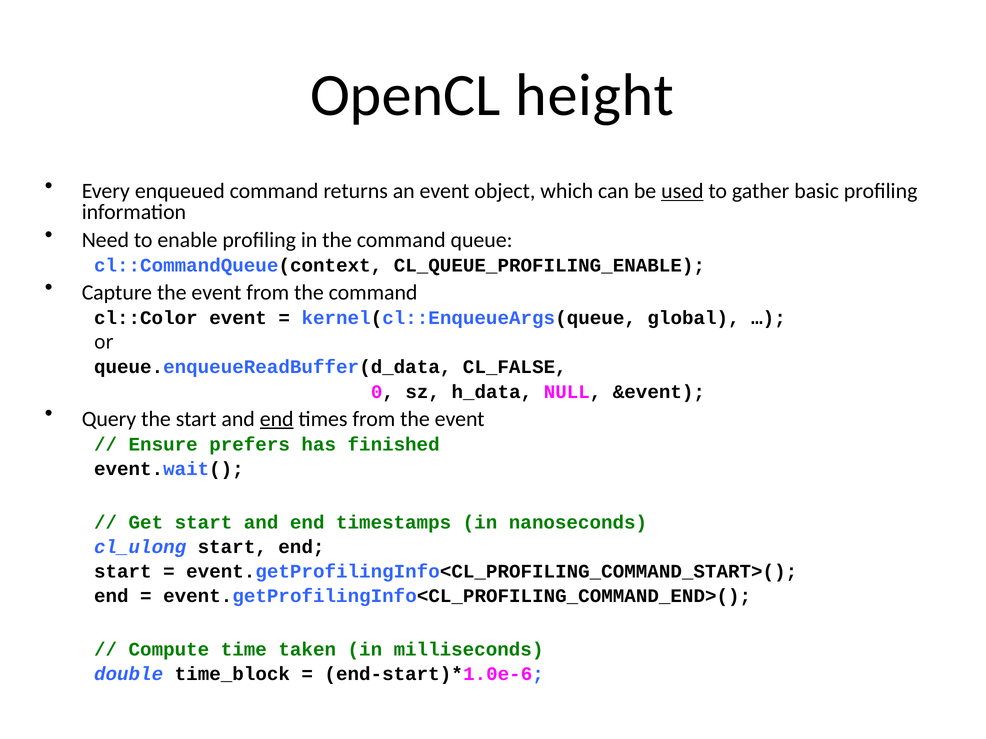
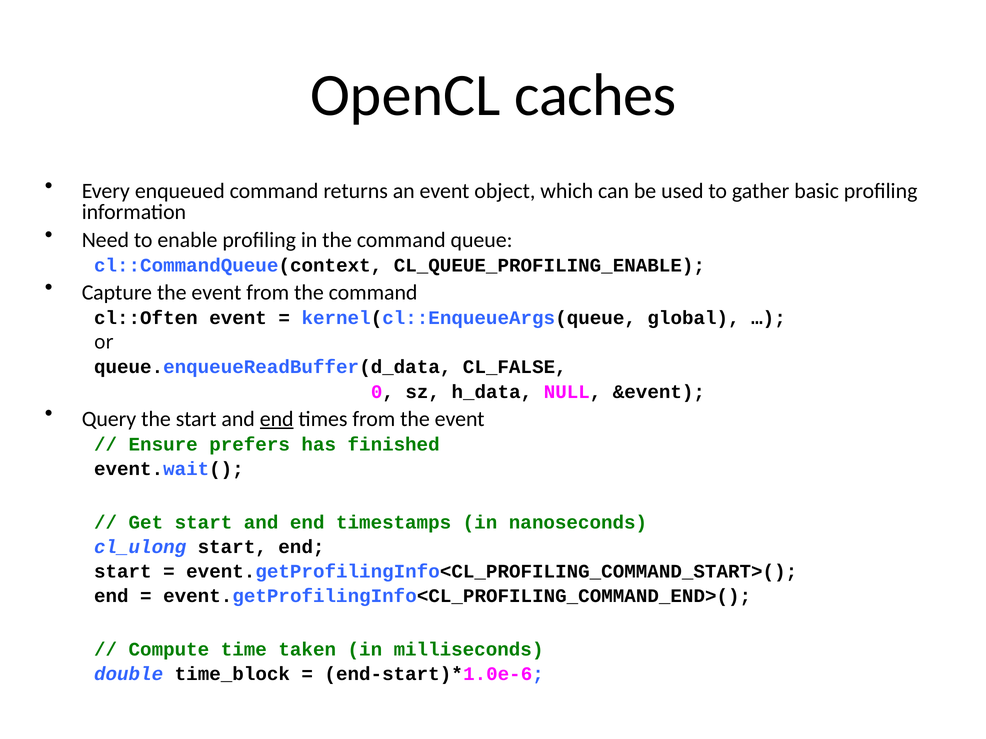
height: height -> caches (595, 95)
used underline: present -> none (682, 191)
cl::Color: cl::Color -> cl::Often (146, 318)
